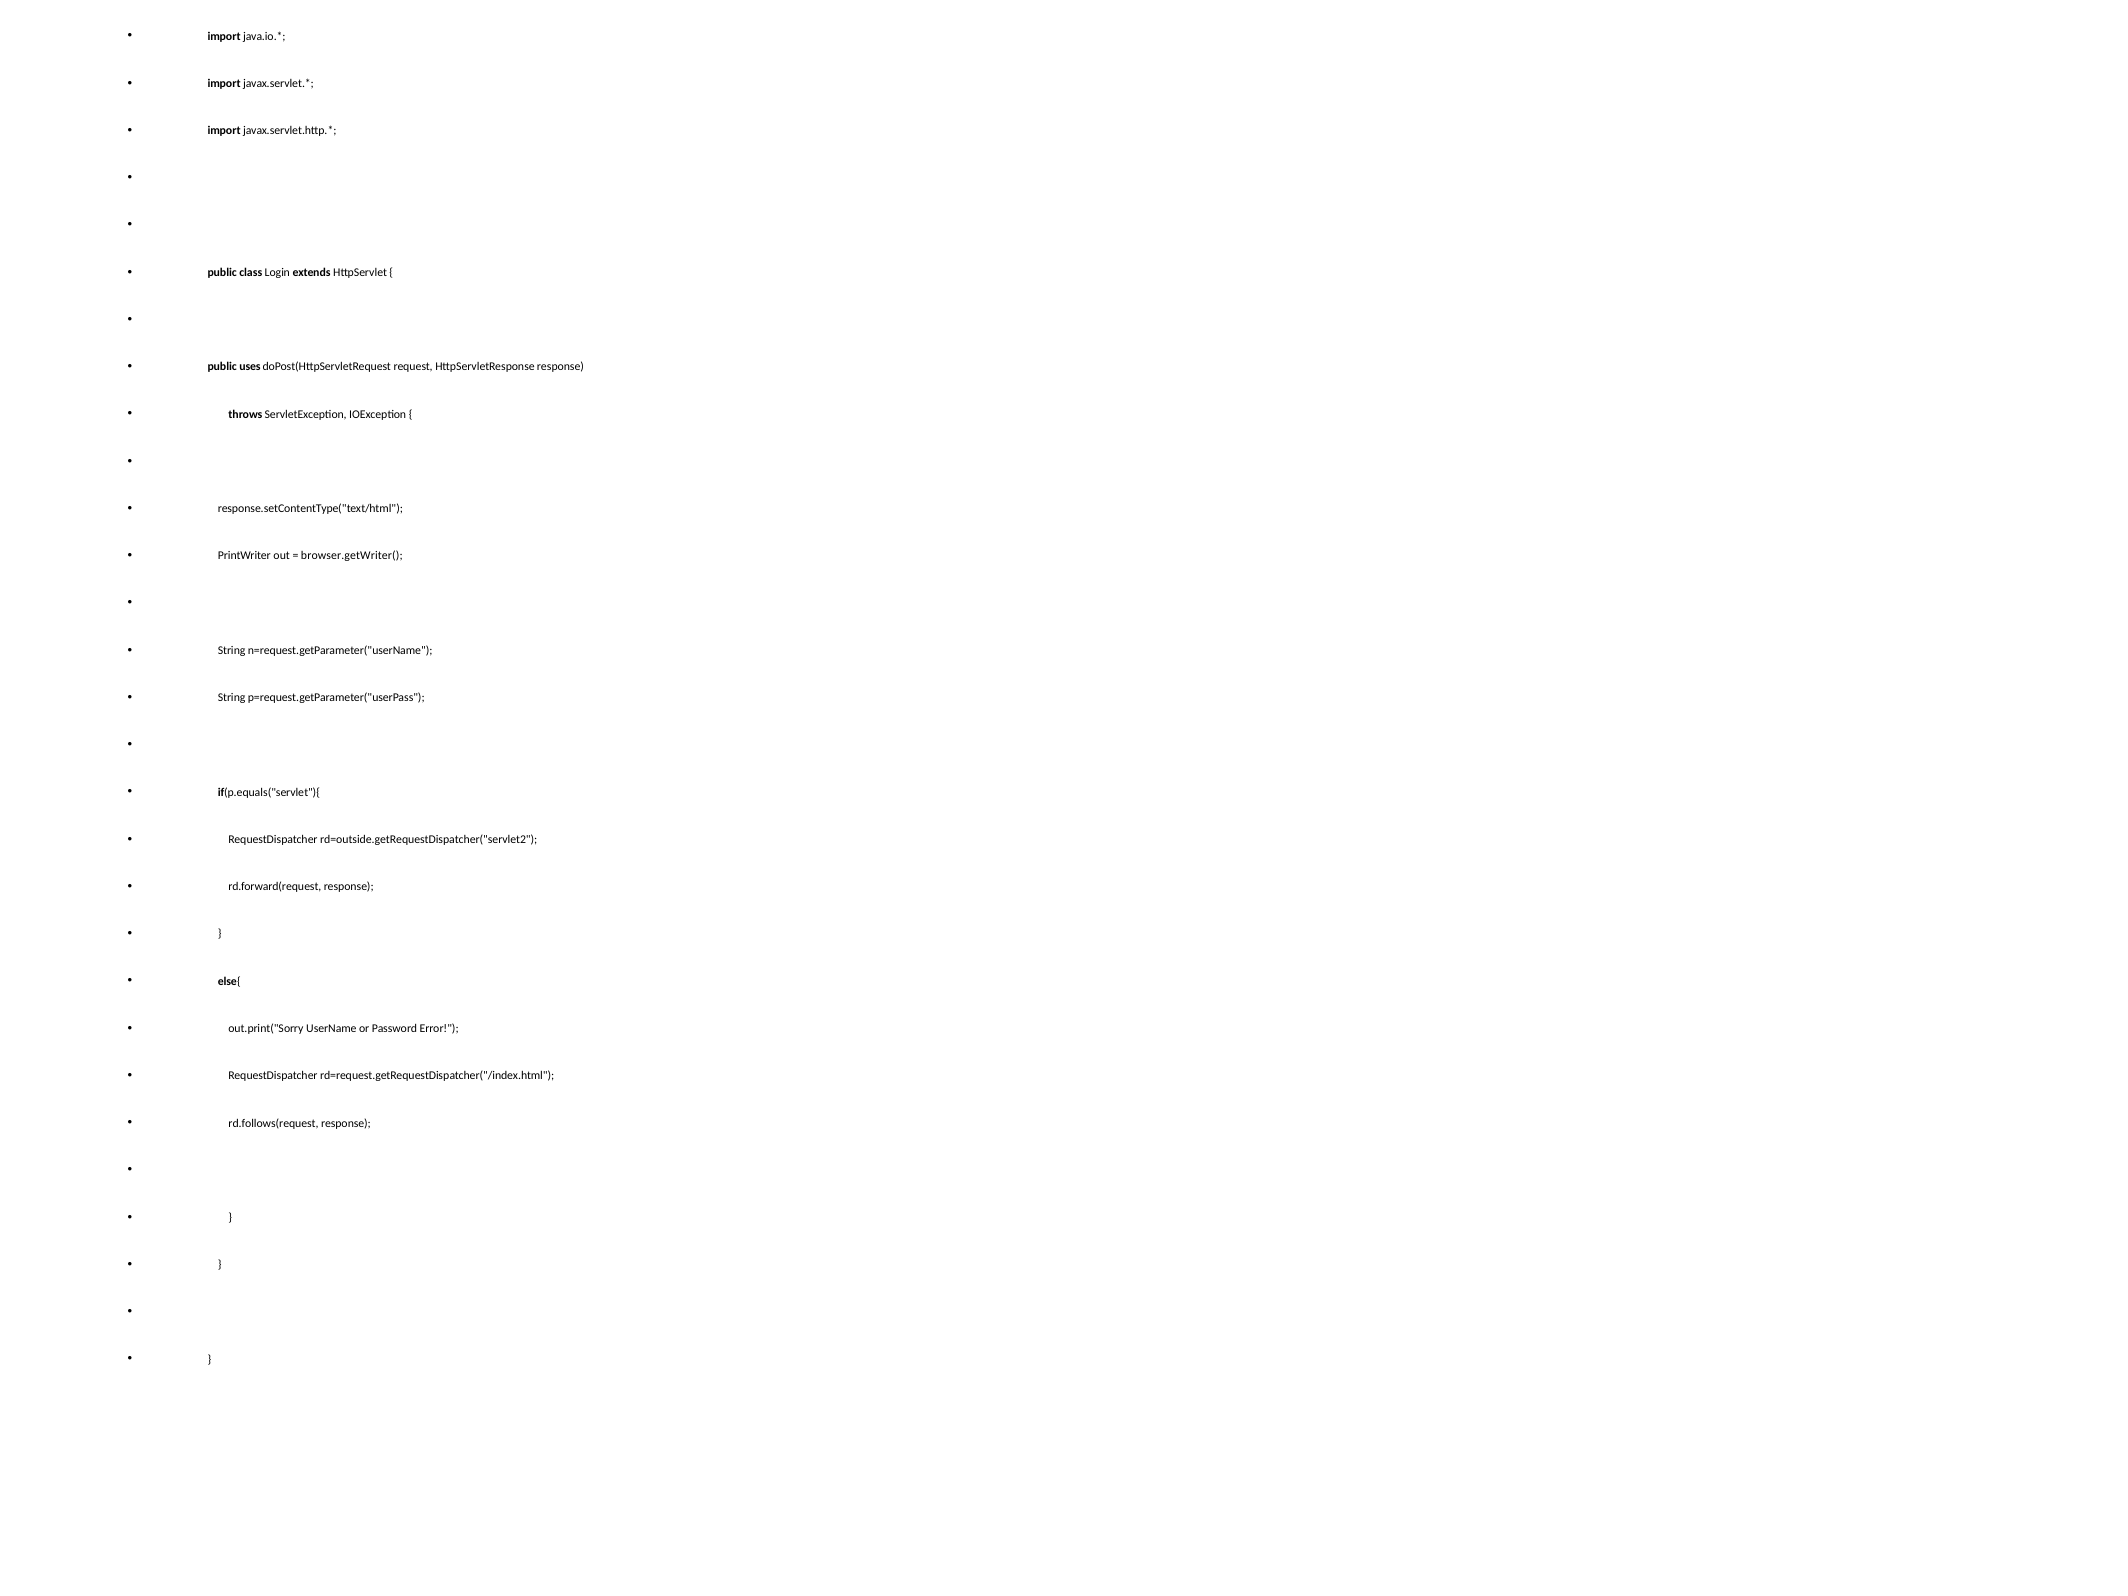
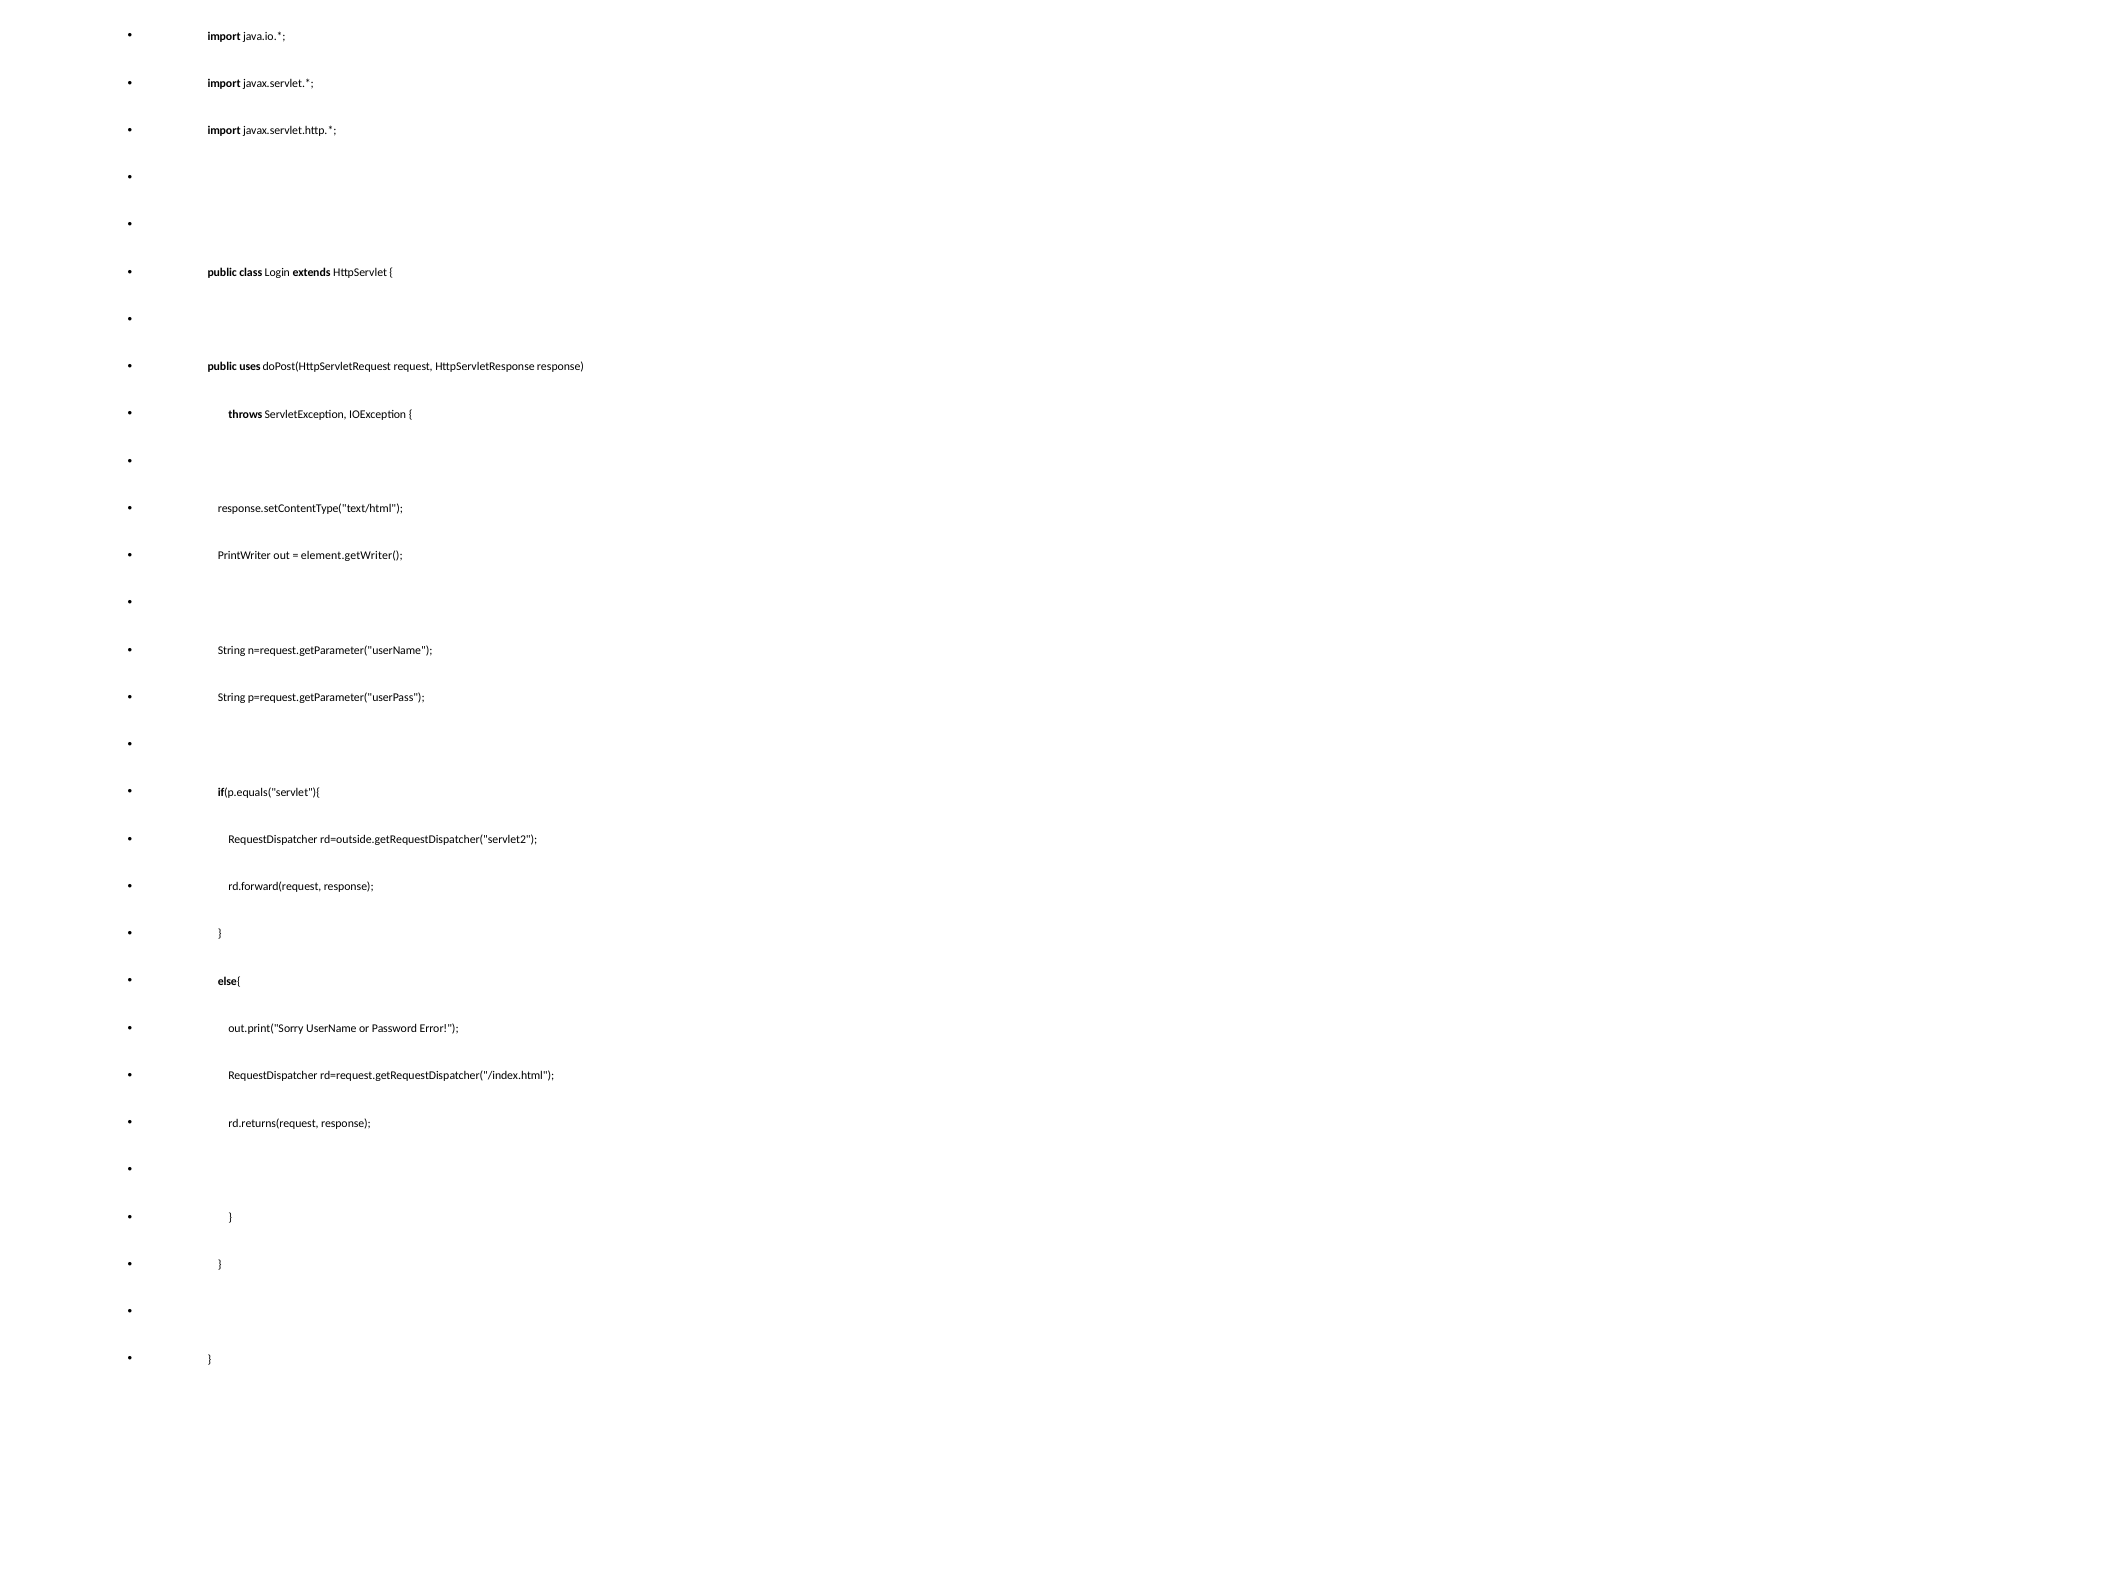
browser.getWriter(: browser.getWriter( -> element.getWriter( (352, 556)
rd.follows(request: rd.follows(request -> rd.returns(request (274, 1123)
